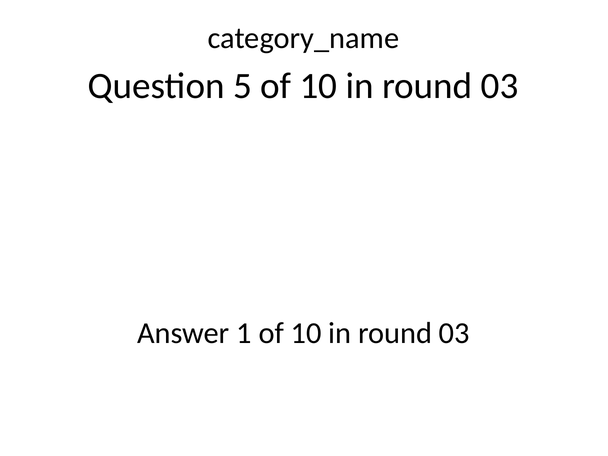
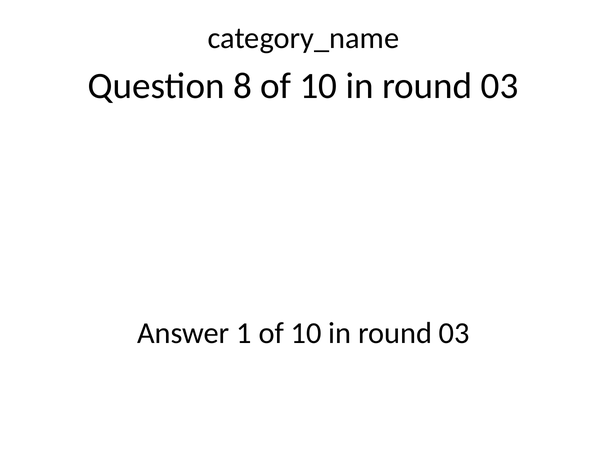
5: 5 -> 8 (242, 86)
